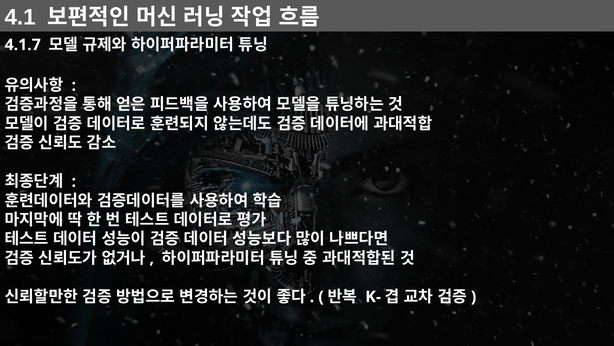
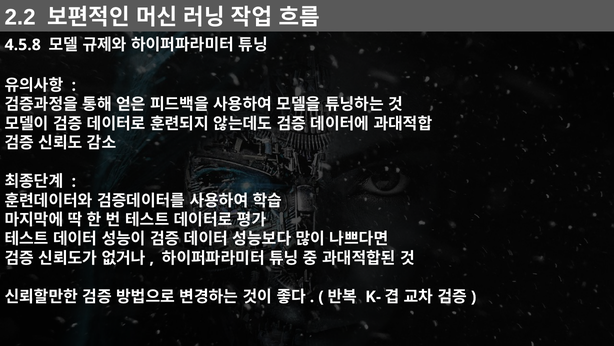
4.1: 4.1 -> 2.2 (20, 17)
4.1.7: 4.1.7 -> 4.5.8 (23, 45)
